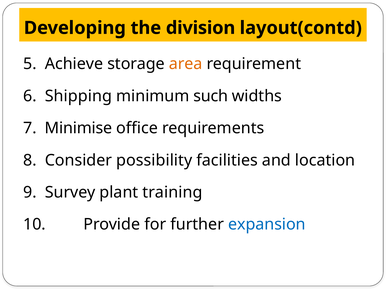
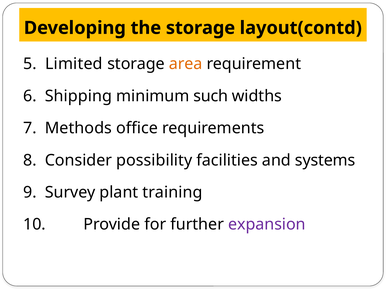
the division: division -> storage (201, 28)
Achieve: Achieve -> Limited (74, 64)
Minimise: Minimise -> Methods (78, 128)
location: location -> systems (325, 160)
expansion colour: blue -> purple (267, 224)
